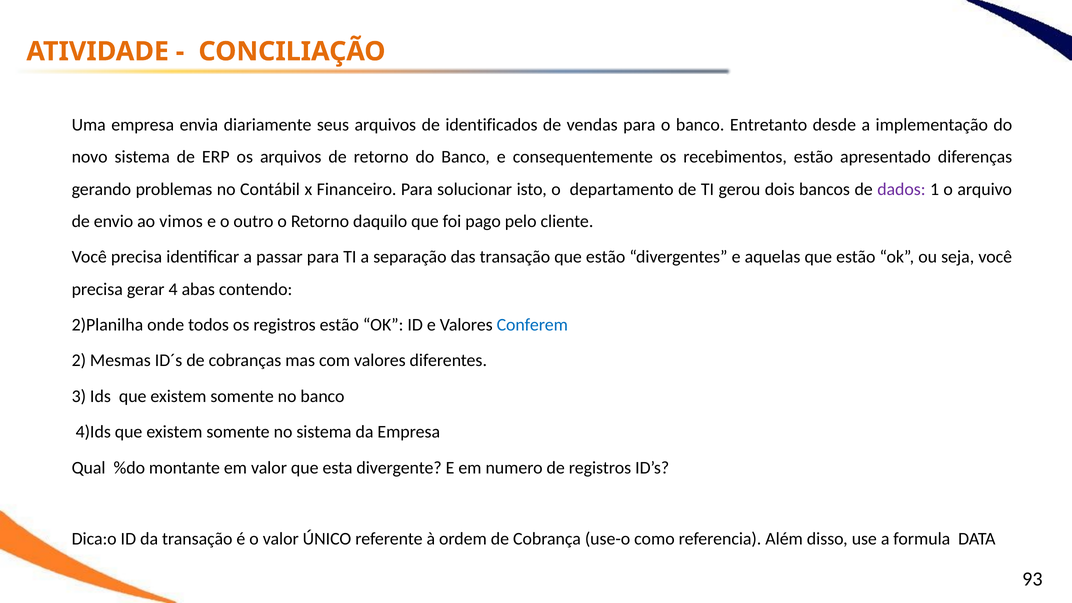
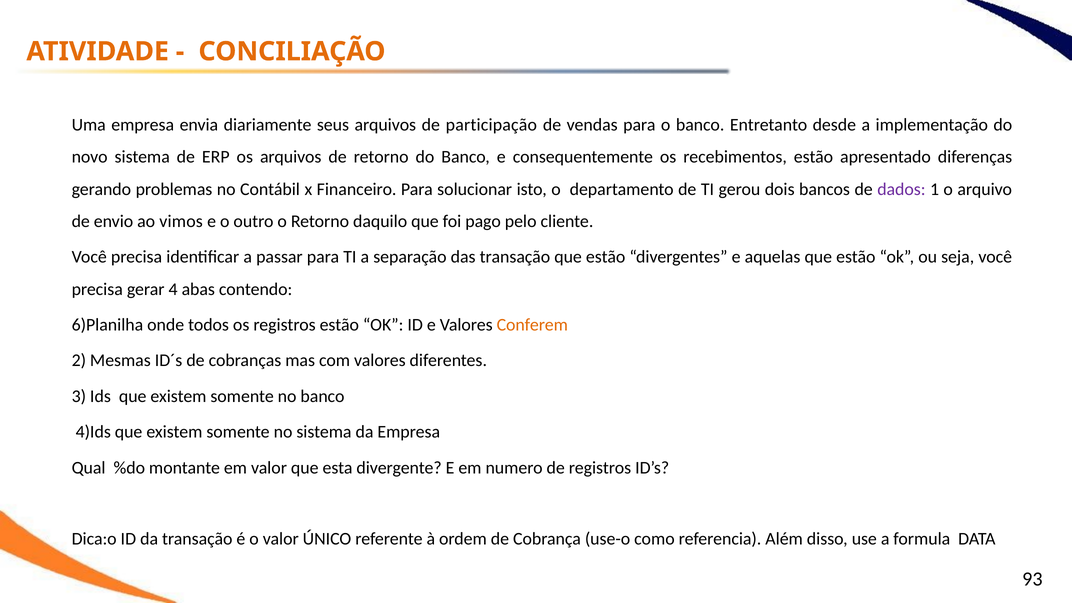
identificados: identificados -> participação (491, 125)
2)Planilha: 2)Planilha -> 6)Planilha (107, 325)
Conferem colour: blue -> orange (532, 325)
